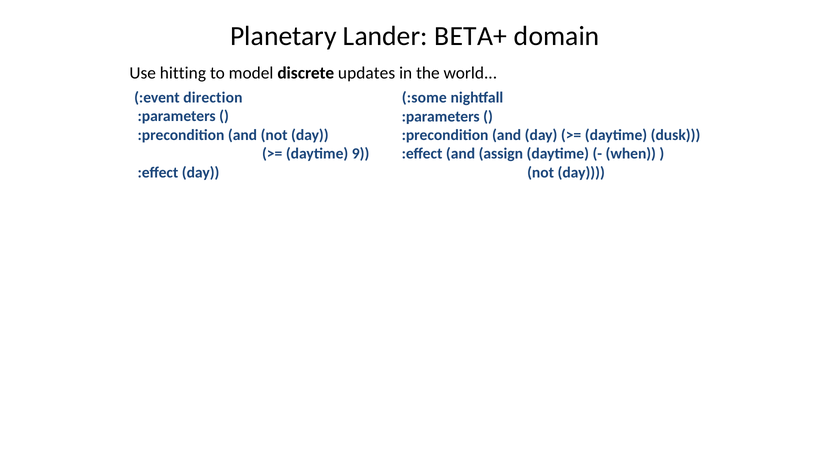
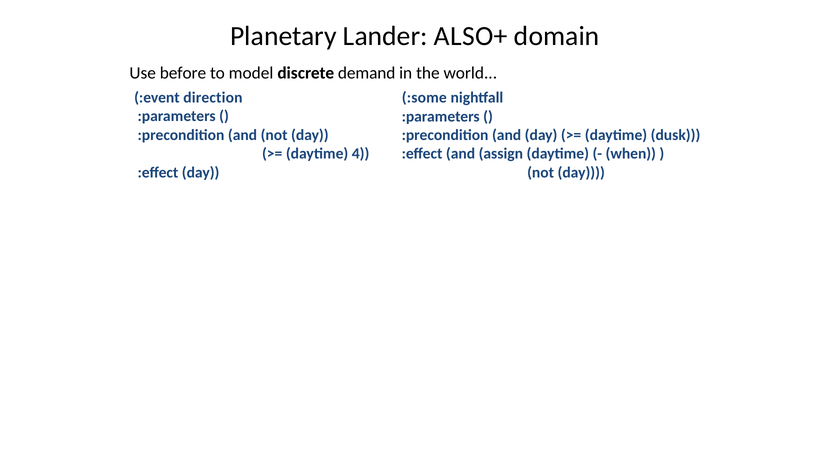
BETA+: BETA+ -> ALSO+ (471, 36)
hitting: hitting -> before (183, 73)
updates: updates -> demand (367, 73)
9: 9 -> 4 (361, 154)
